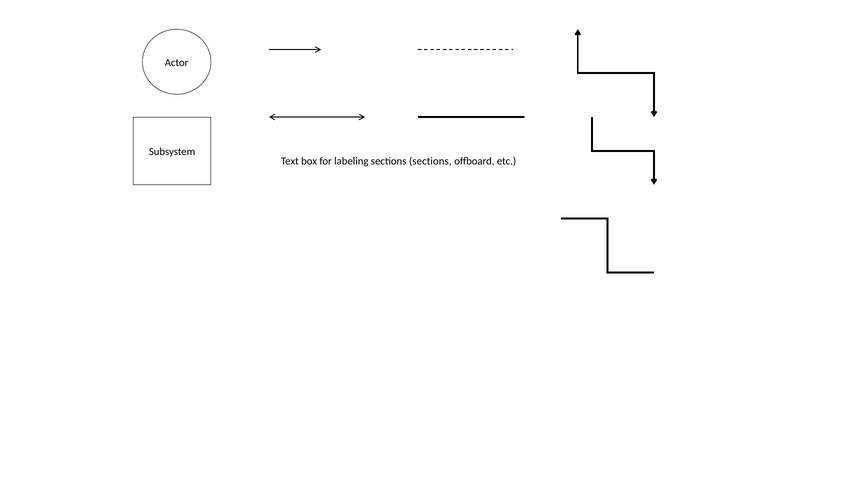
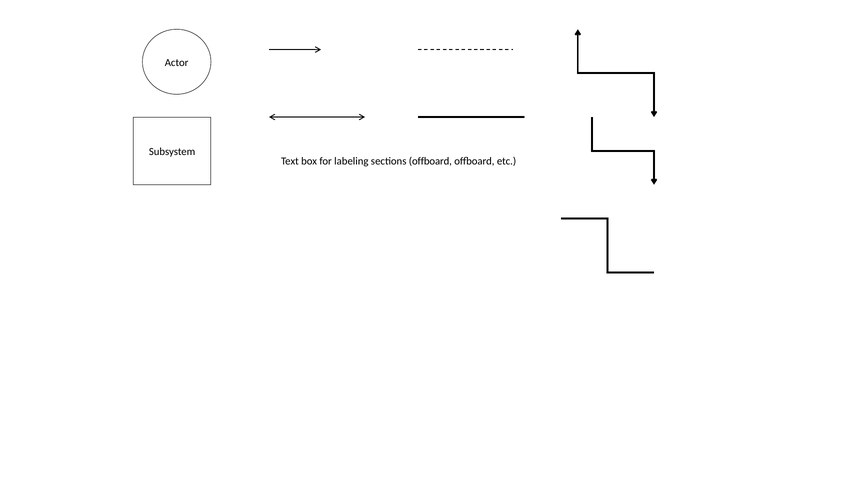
sections sections: sections -> offboard (430, 161)
